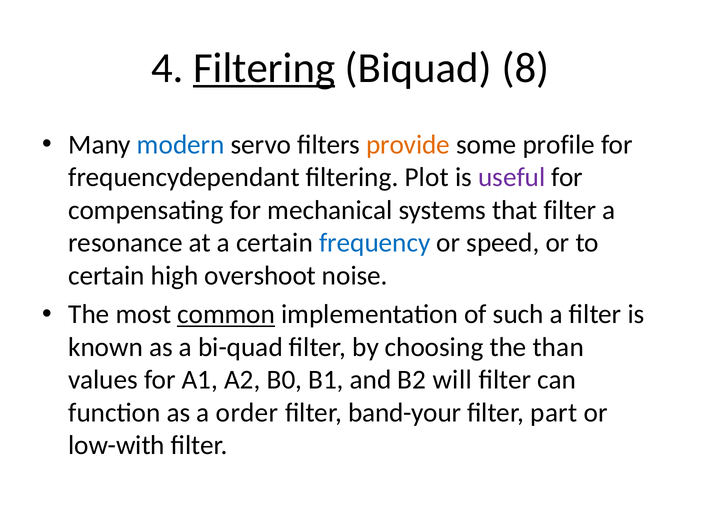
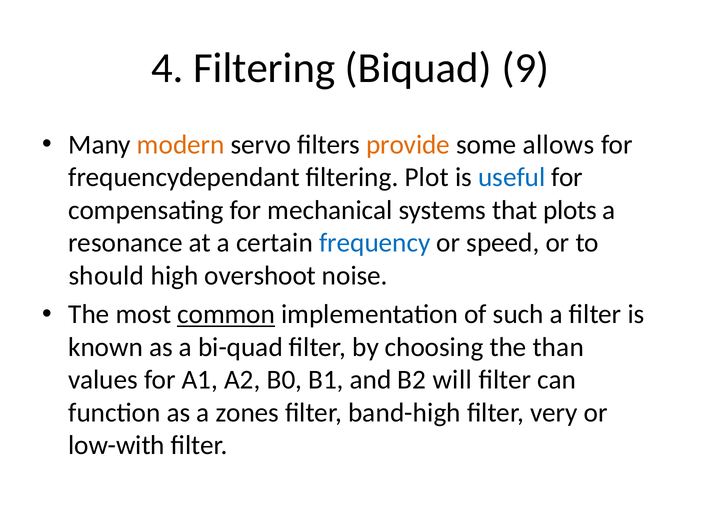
Filtering underline: present -> none (264, 68)
8: 8 -> 9 (525, 68)
modern colour: blue -> orange (181, 144)
profile: profile -> allows (559, 144)
useful colour: purple -> blue (512, 177)
that filter: filter -> plots (570, 210)
certain: certain -> should (106, 275)
order: order -> zones (247, 413)
band-your: band-your -> band-high (404, 413)
part: part -> very (554, 413)
